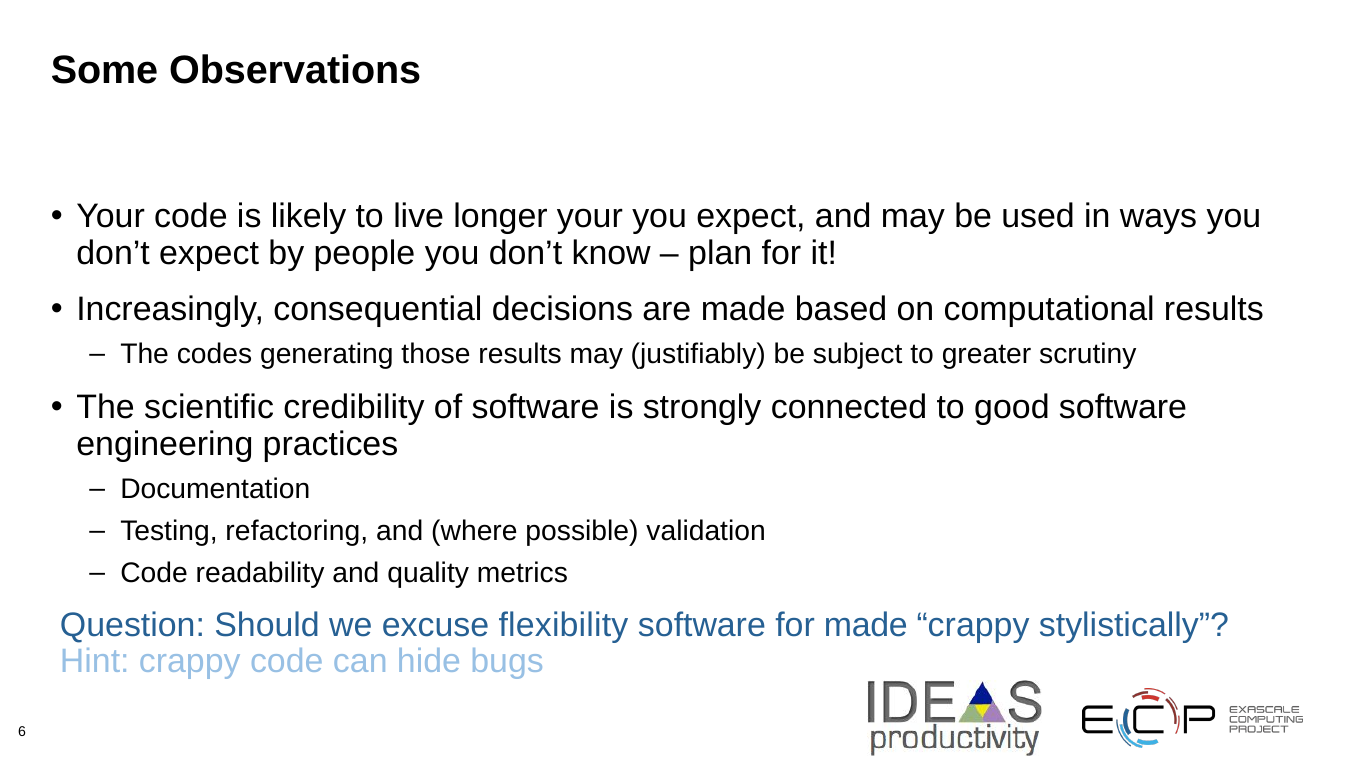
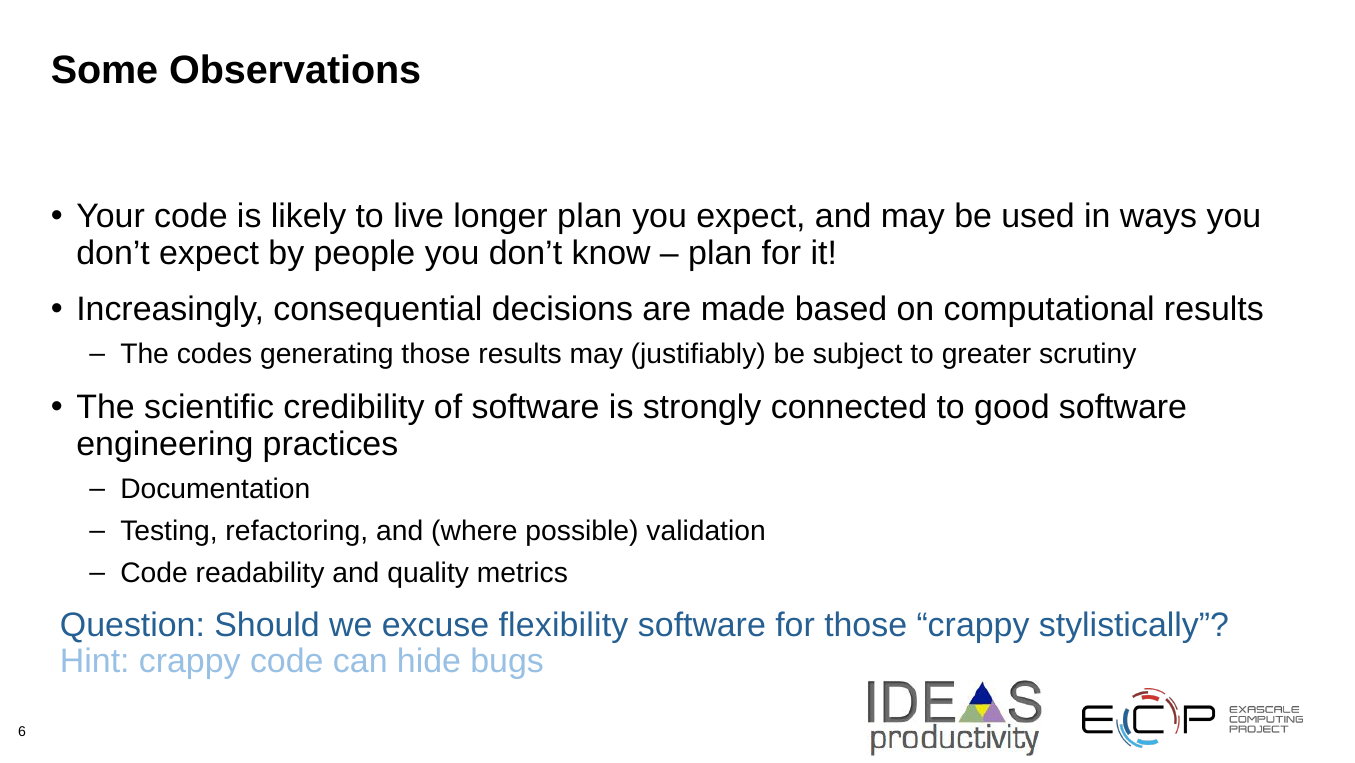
longer your: your -> plan (590, 216)
for made: made -> those (866, 625)
